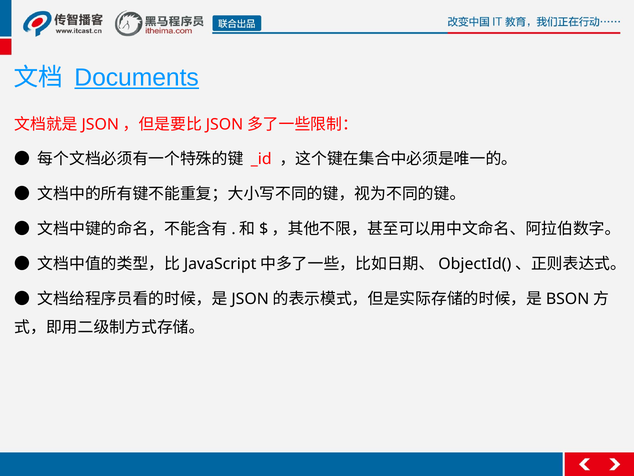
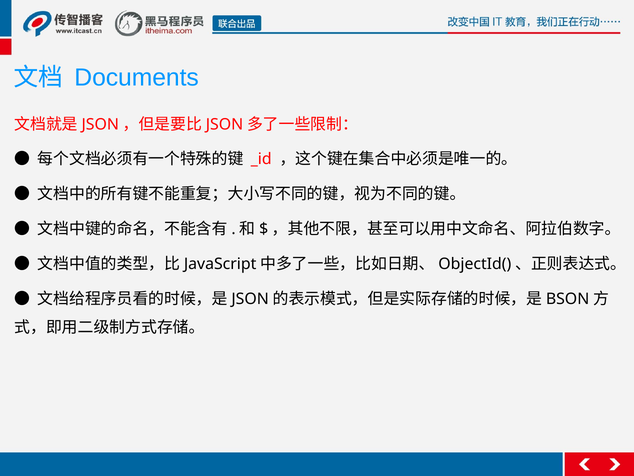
Documents underline: present -> none (137, 78)
